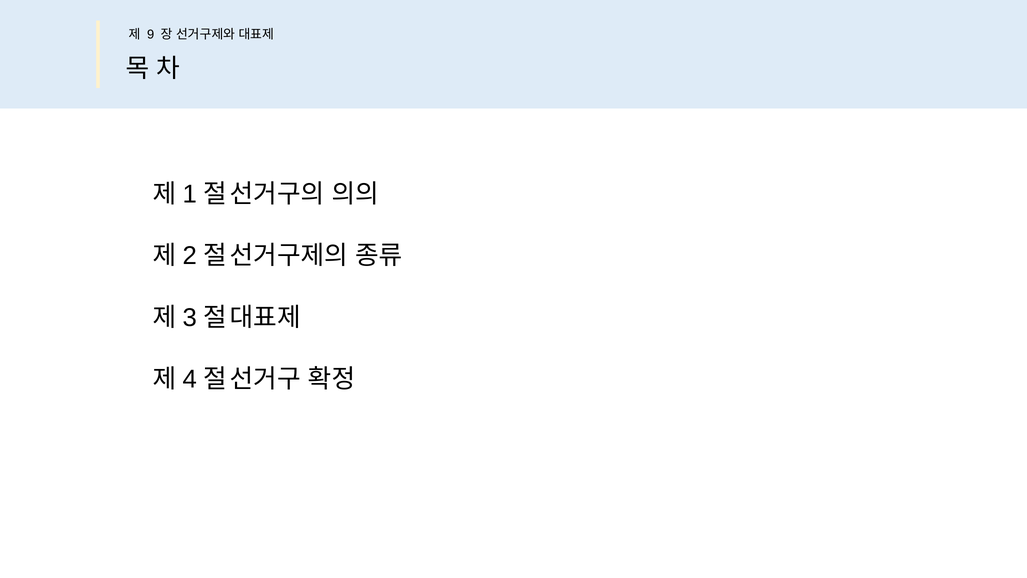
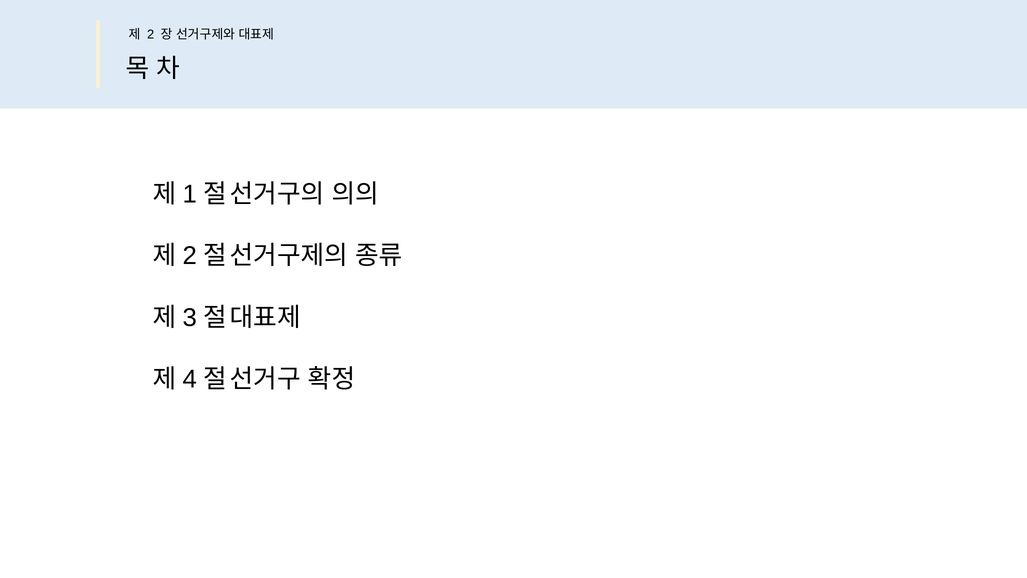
9: 9 -> 2 (151, 34)
